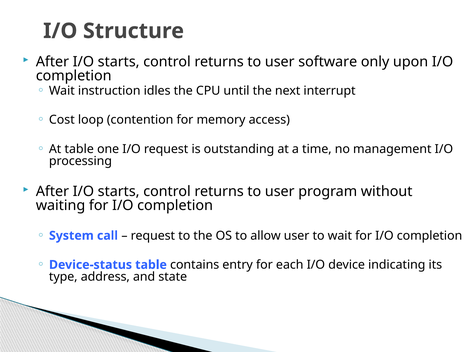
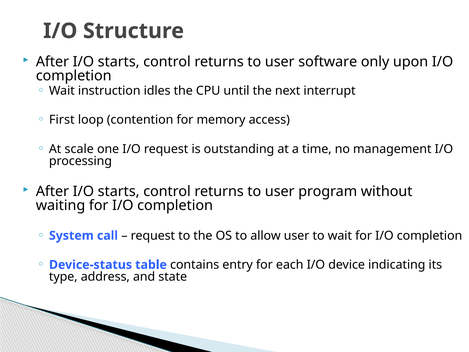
Cost: Cost -> First (62, 120)
At table: table -> scale (79, 149)
